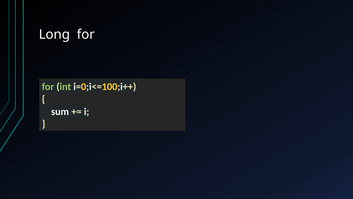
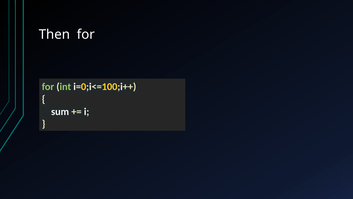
Long: Long -> Then (54, 34)
